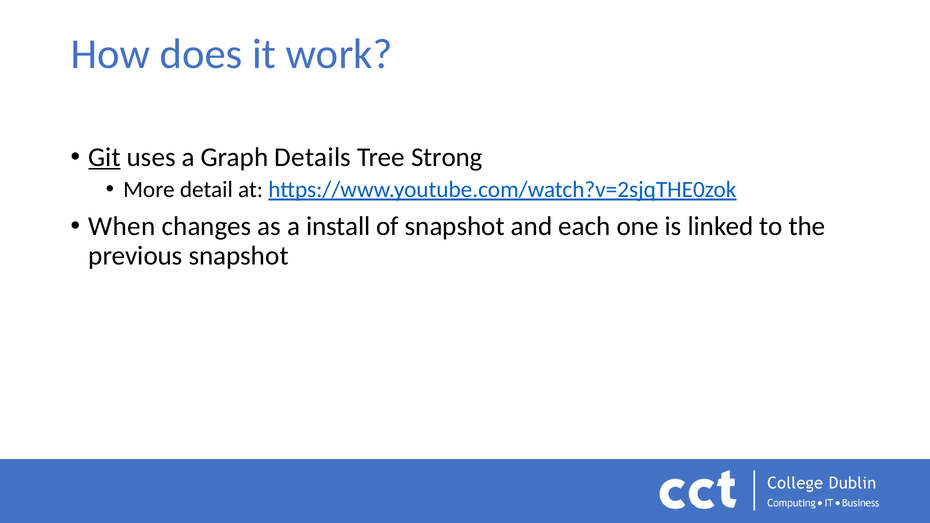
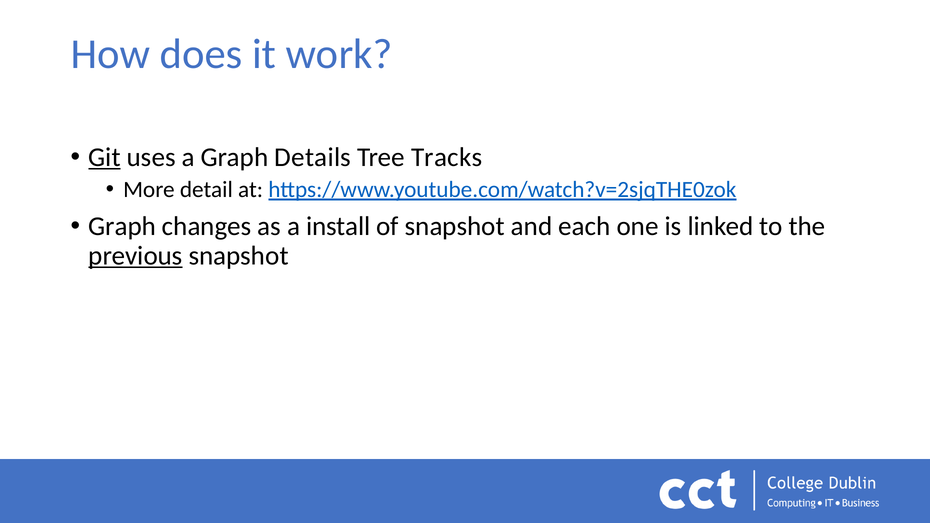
Strong: Strong -> Tracks (447, 157)
When: When -> Graph (122, 226)
previous underline: none -> present (135, 256)
